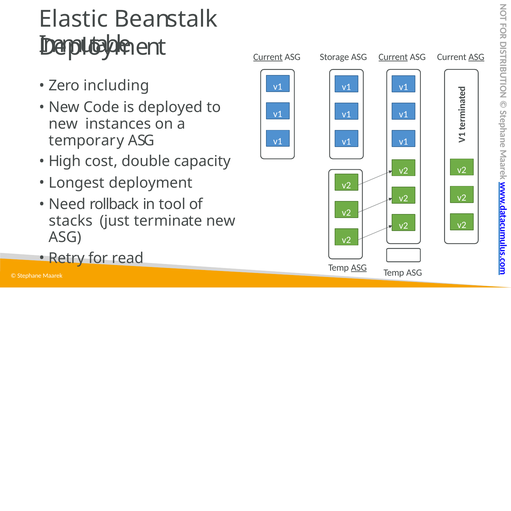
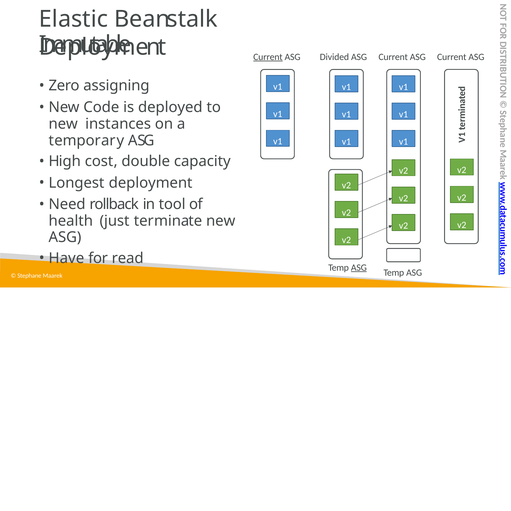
Storage: Storage -> Divided (334, 57)
Current underline: present -> none (393, 57)
ASG underline: present -> none (476, 57)
including: including -> assigning (116, 86)
stacks: stacks -> health (71, 221)
Retry: Retry -> Have (66, 258)
